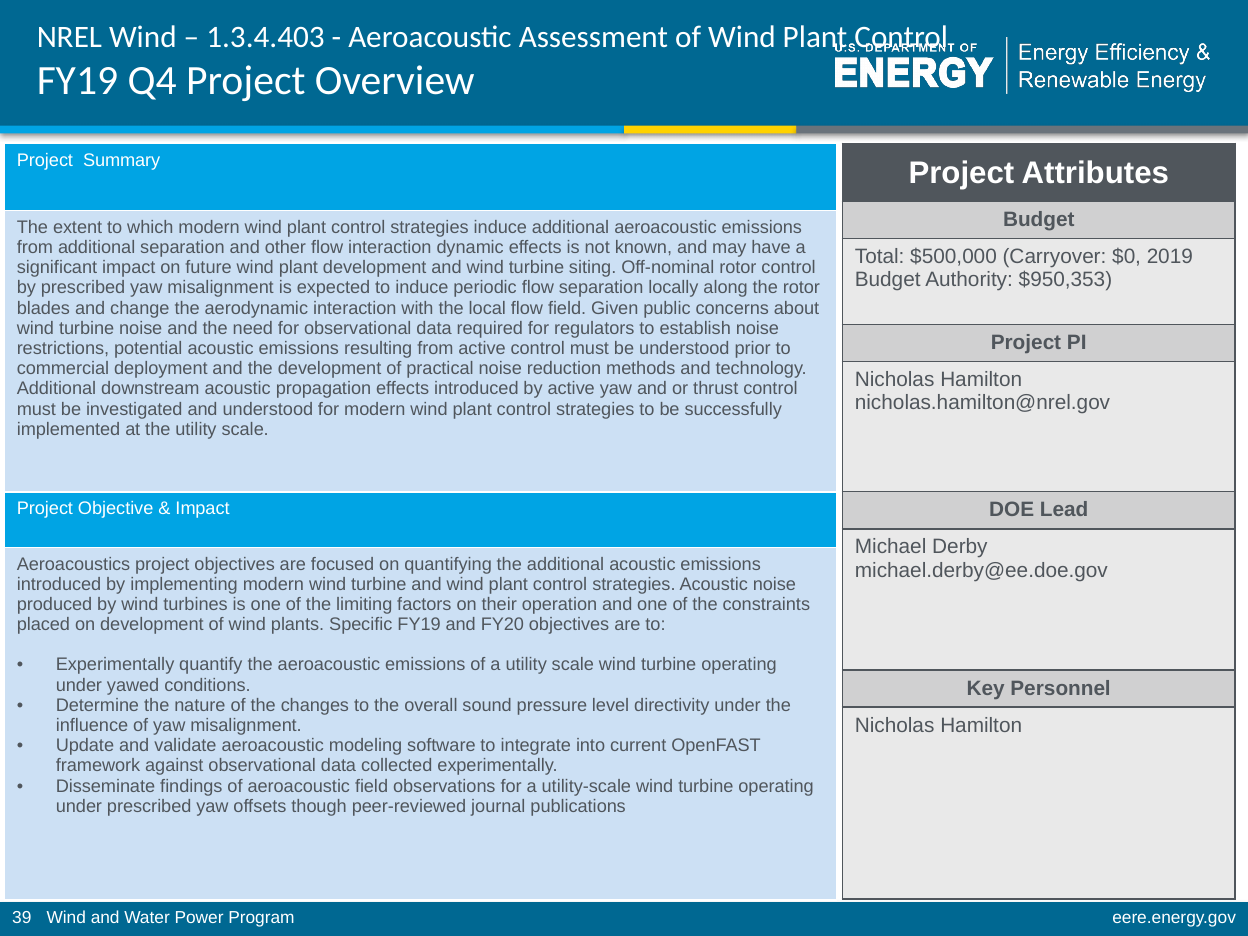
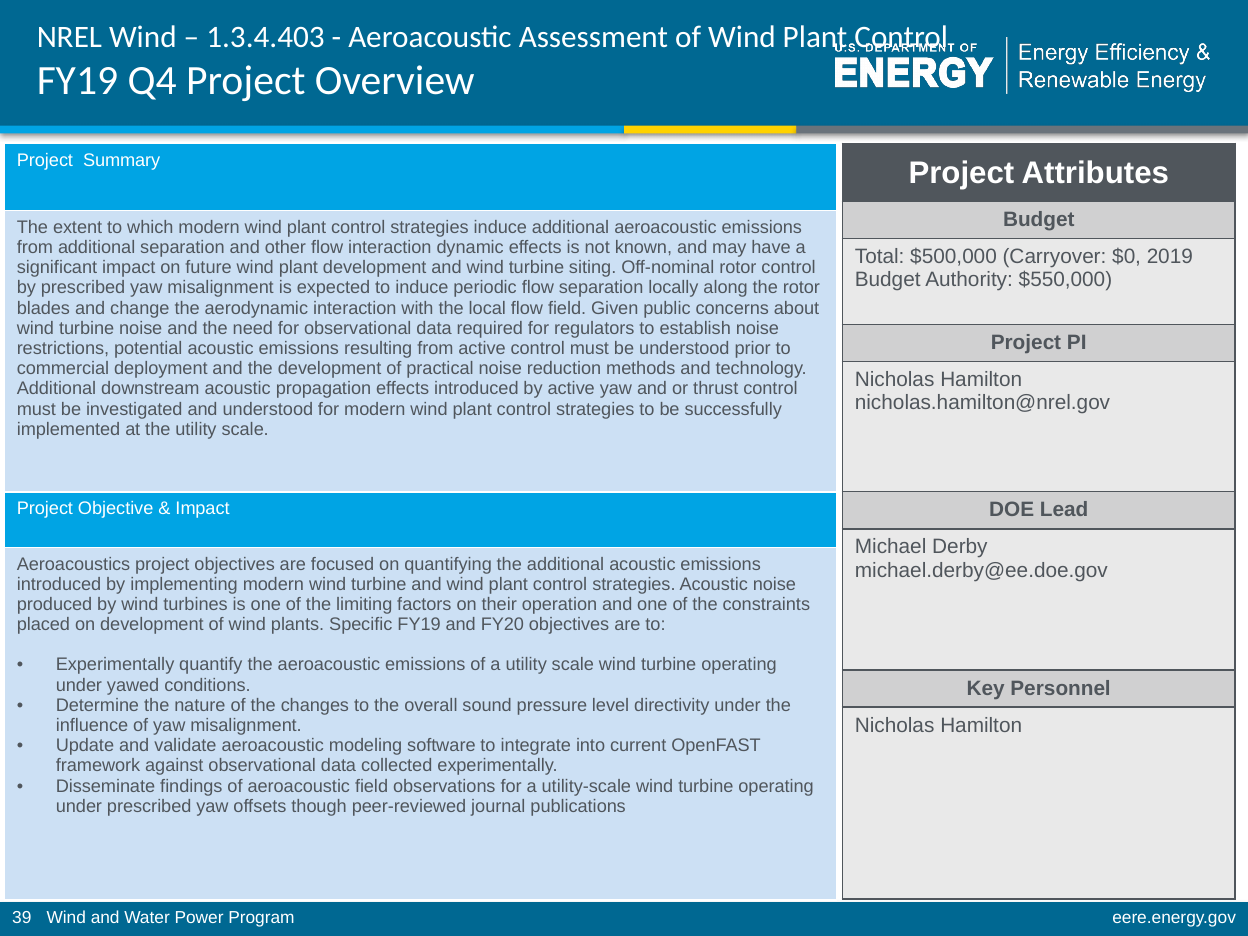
$950,353: $950,353 -> $550,000 (1065, 280)
